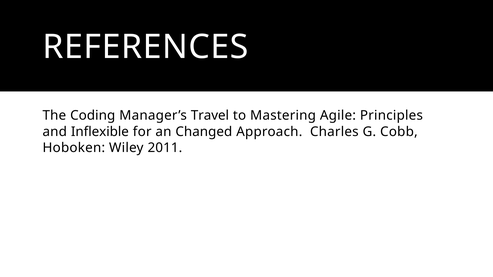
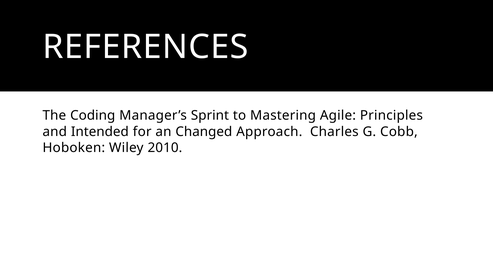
Travel: Travel -> Sprint (210, 116)
Inflexible: Inflexible -> Intended (100, 132)
2011: 2011 -> 2010 (165, 148)
